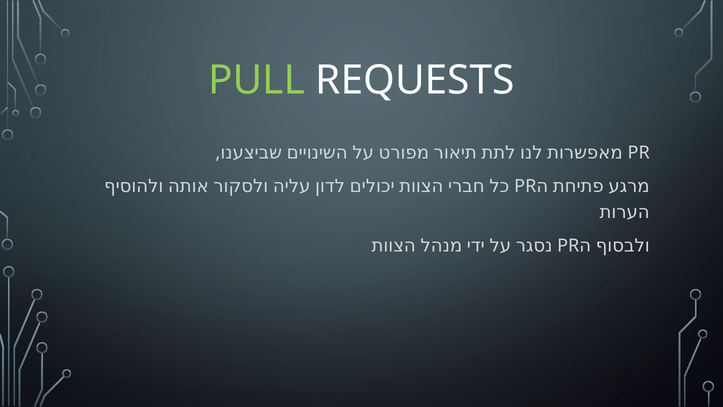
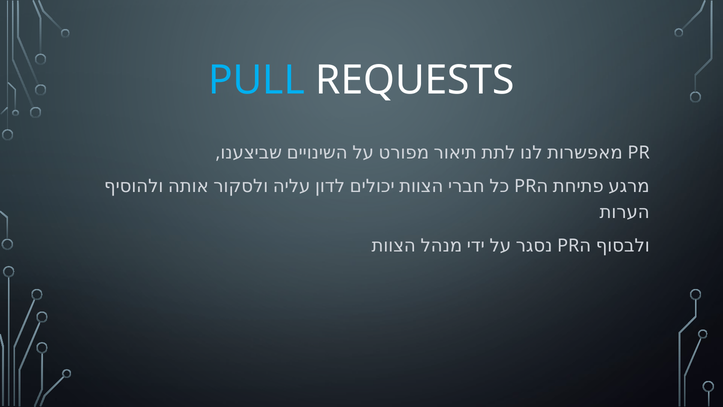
PULL colour: light green -> light blue (256, 80)
